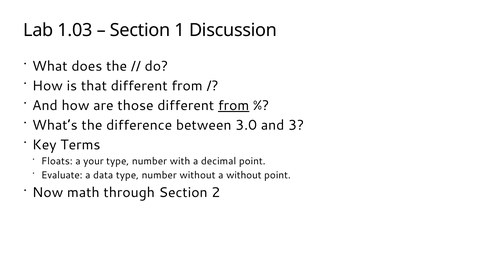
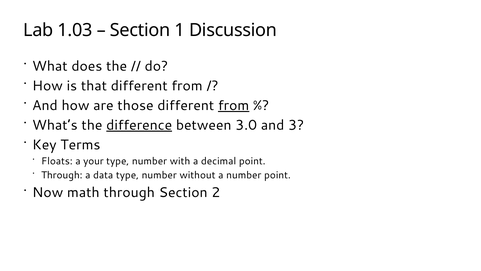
difference underline: none -> present (139, 125)
Evaluate: Evaluate -> Through (62, 175)
a without: without -> number (244, 175)
